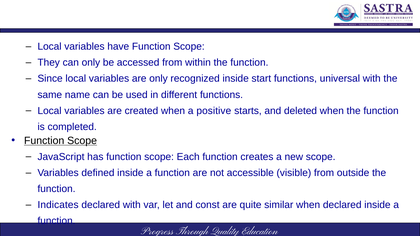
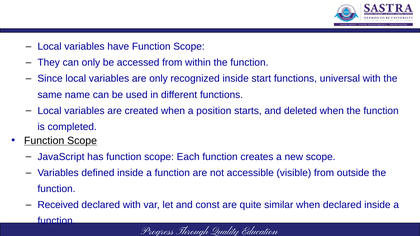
positive: positive -> position (214, 111)
Indicates: Indicates -> Received (58, 205)
